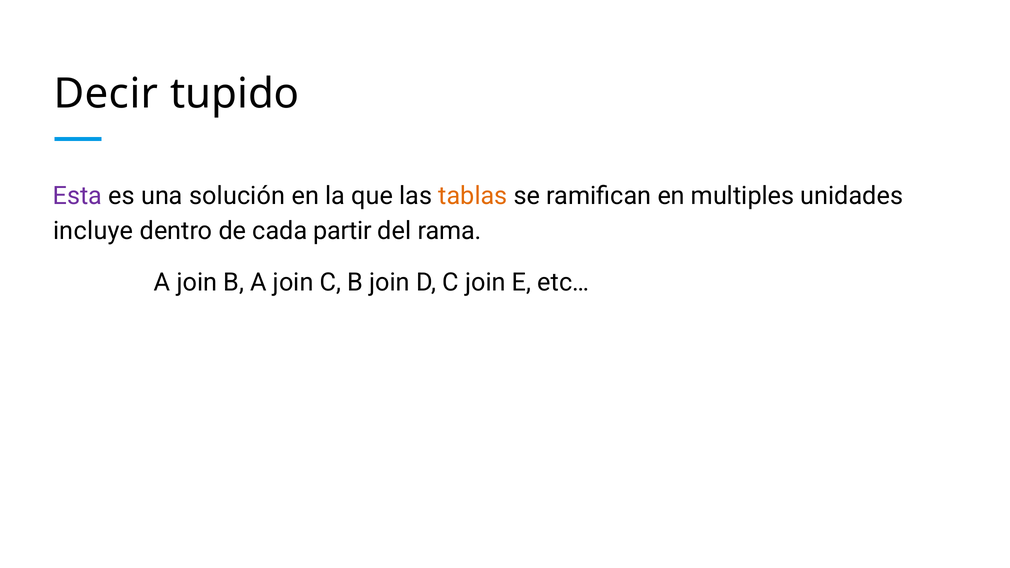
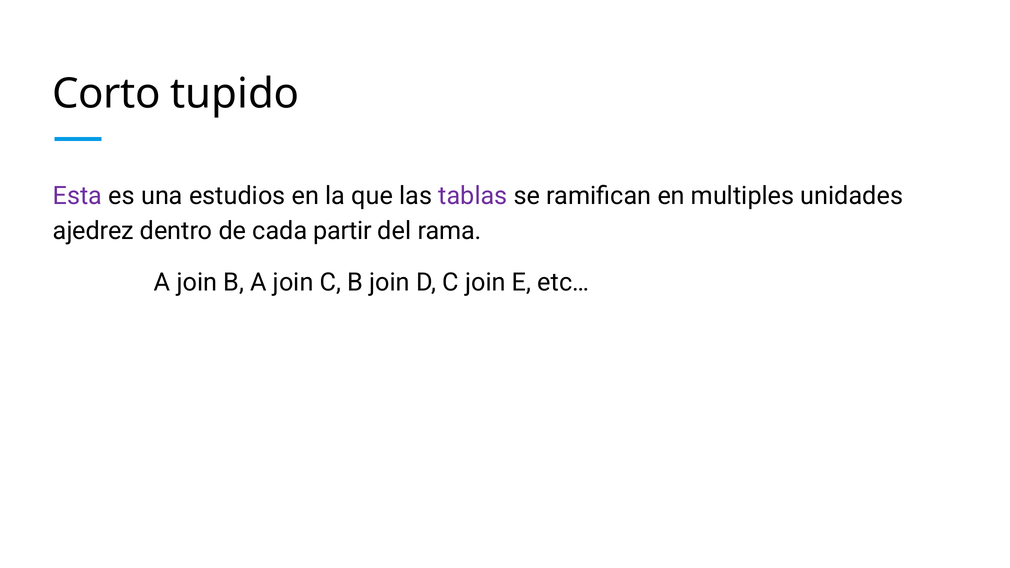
Decir: Decir -> Corto (106, 94)
solución: solución -> estudios (237, 196)
tablas colour: orange -> purple (473, 196)
incluye: incluye -> ajedrez (93, 231)
